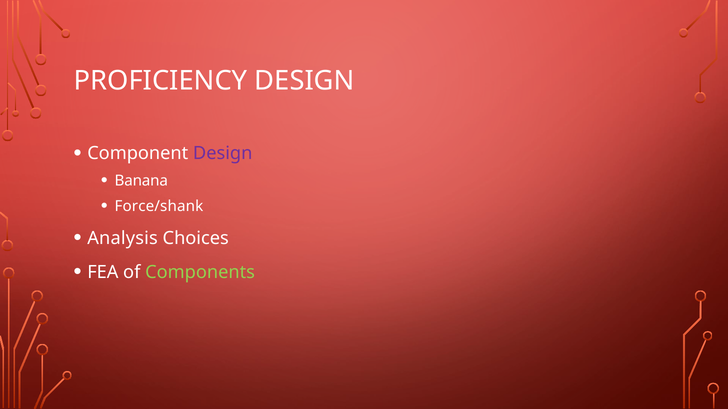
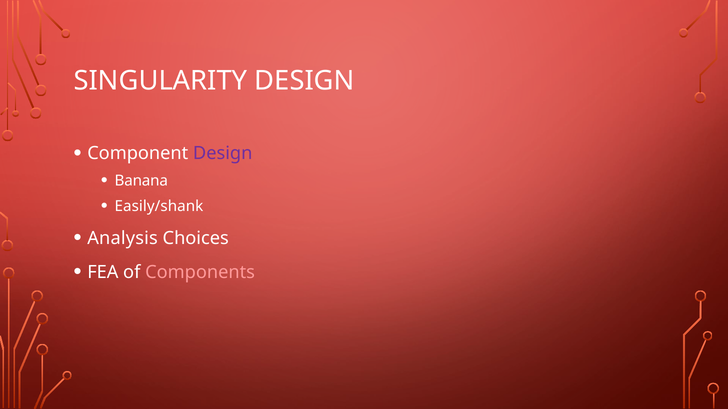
PROFICIENCY: PROFICIENCY -> SINGULARITY (160, 81)
Force/shank: Force/shank -> Easily/shank (159, 206)
Components colour: light green -> pink (200, 272)
